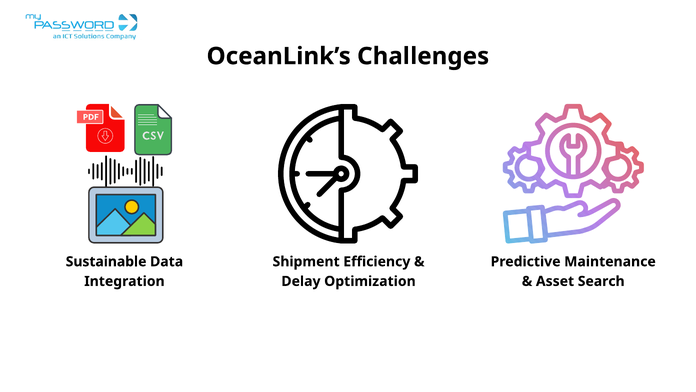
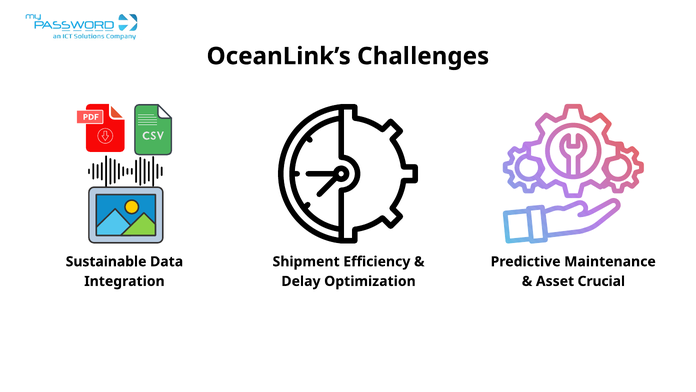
Search: Search -> Crucial (601, 281)
